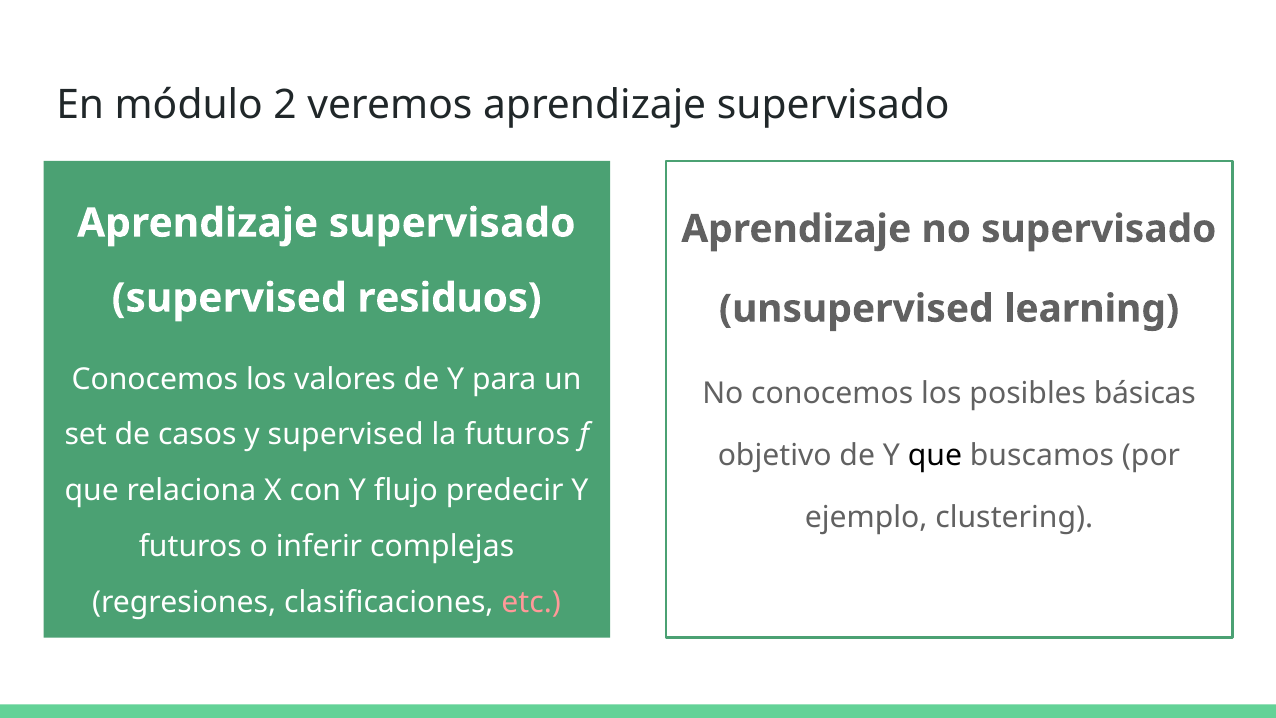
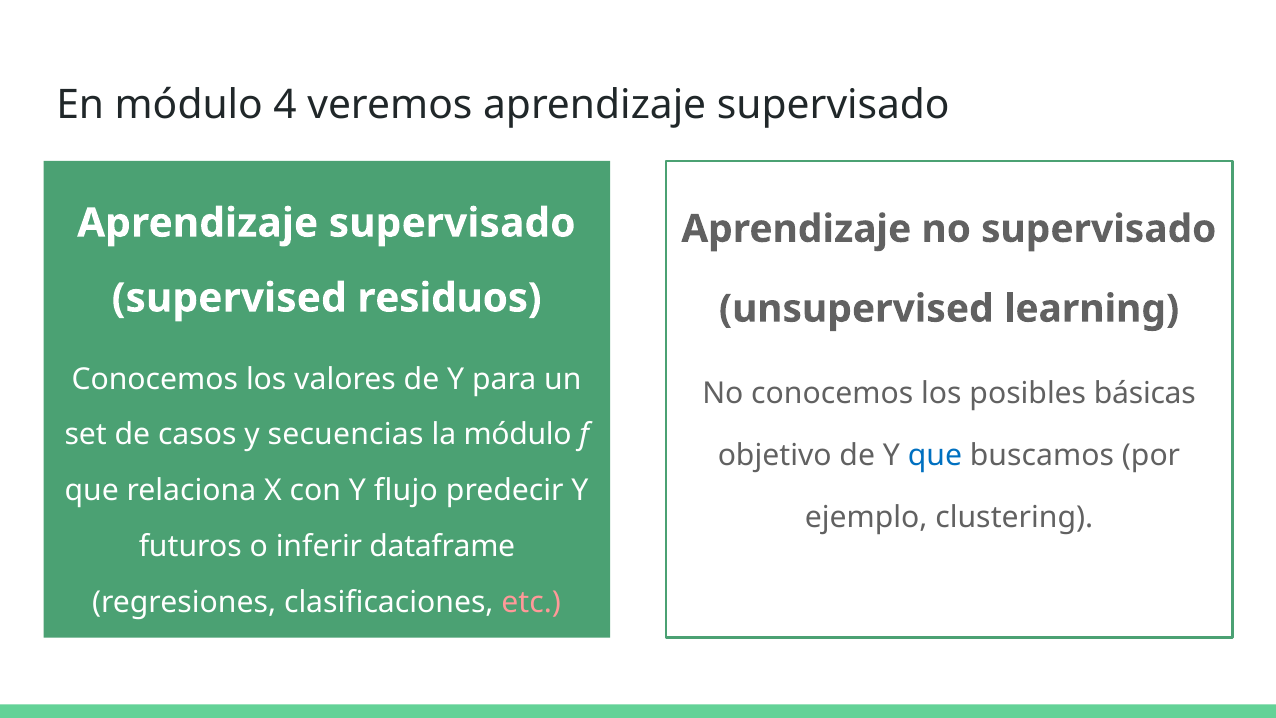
2: 2 -> 4 (285, 105)
y supervised: supervised -> secuencias (346, 435)
la futuros: futuros -> módulo (518, 435)
que colour: black -> blue (935, 456)
complejas: complejas -> dataframe (442, 546)
